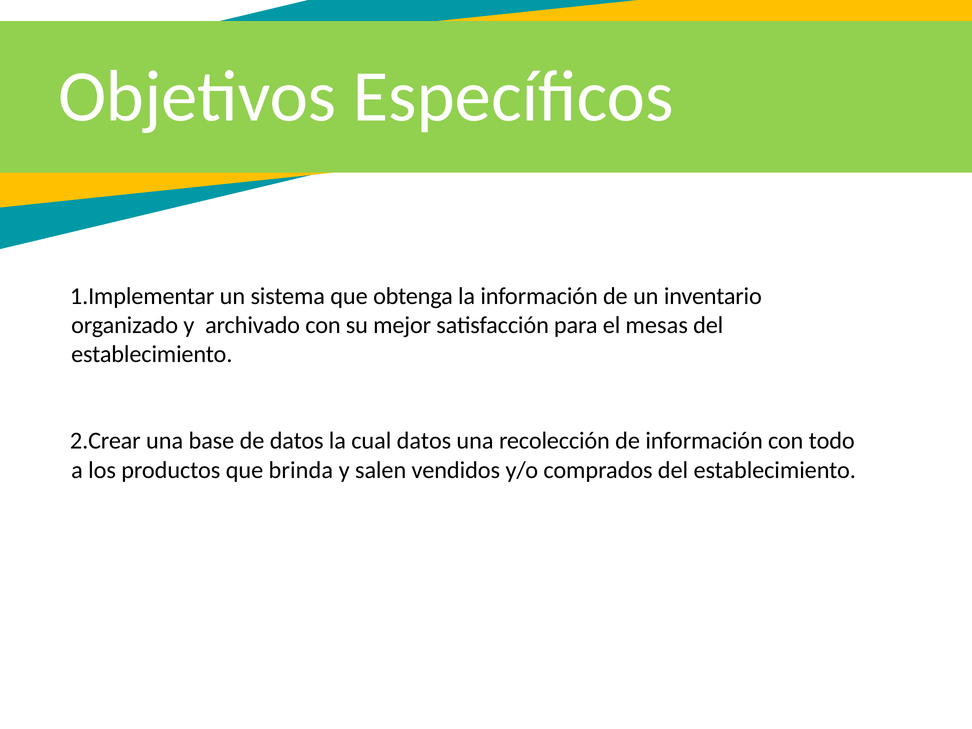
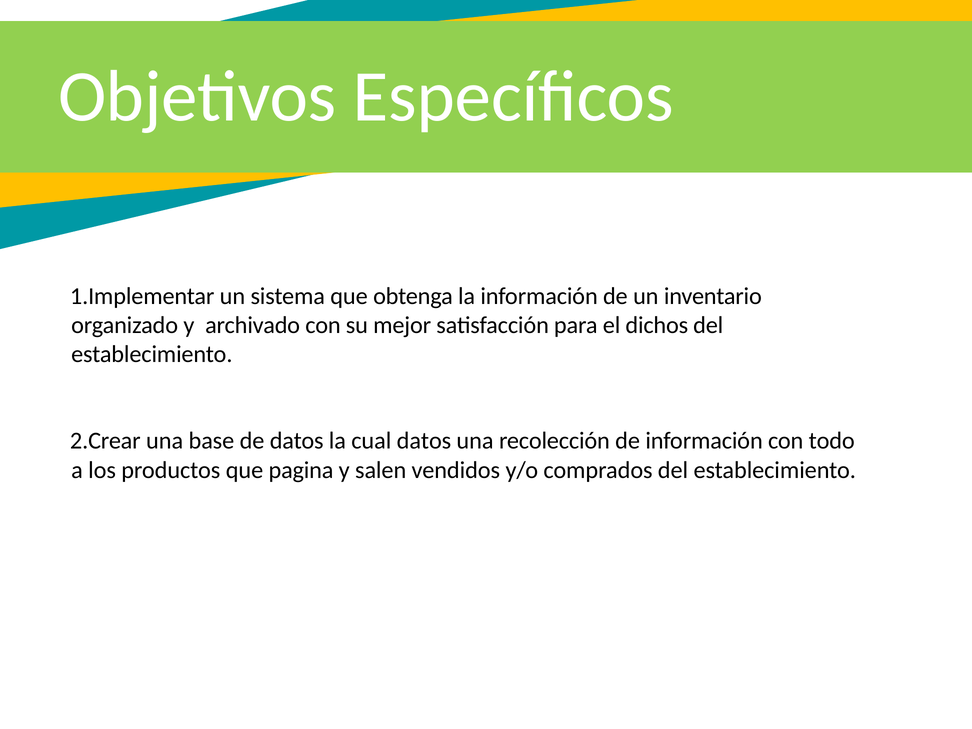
mesas: mesas -> dichos (657, 325)
brinda: brinda -> pagina (301, 470)
